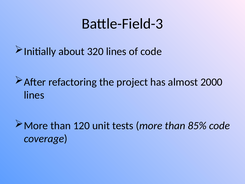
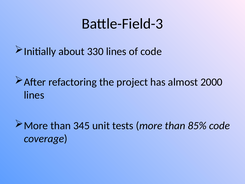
320: 320 -> 330 (95, 51)
120: 120 -> 345 (82, 125)
